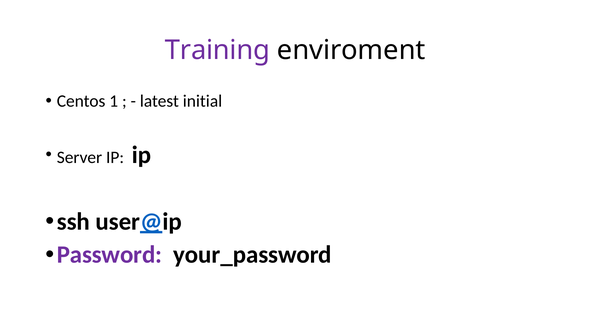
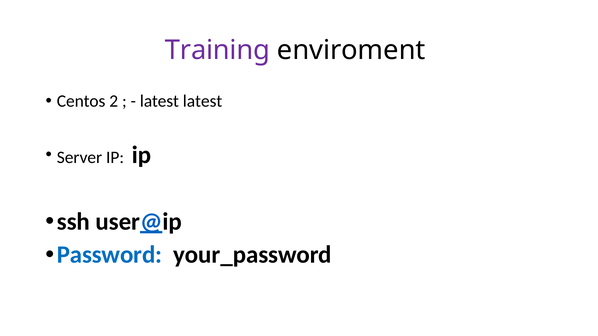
1: 1 -> 2 (114, 101)
latest initial: initial -> latest (203, 101)
Password colour: purple -> blue (109, 255)
